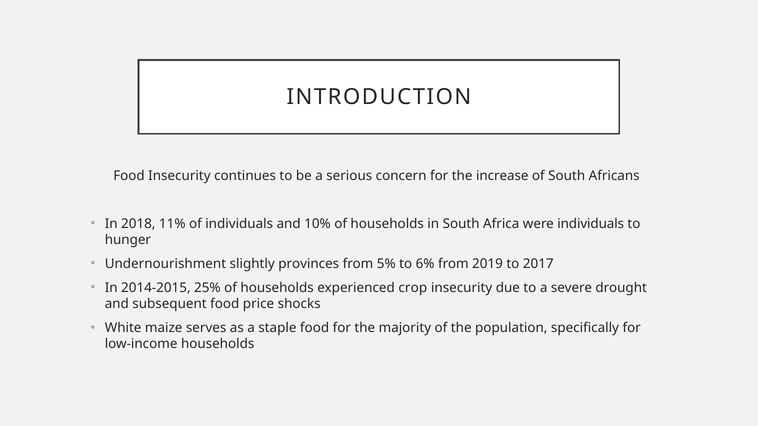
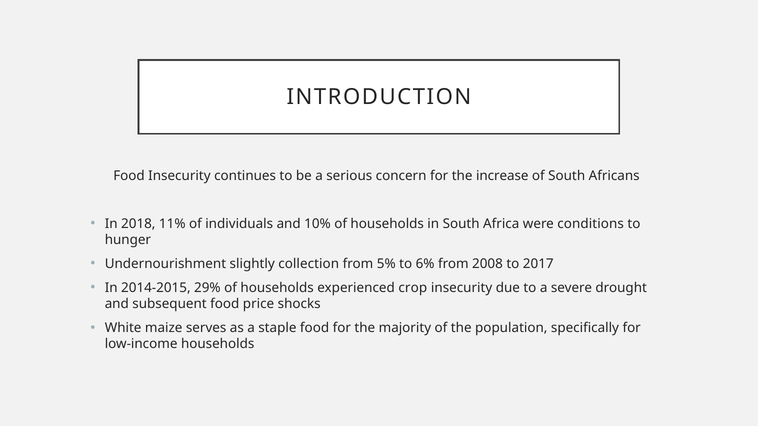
were individuals: individuals -> conditions (591, 224)
provinces: provinces -> collection (309, 264)
2019: 2019 -> 2008 (487, 264)
25%: 25% -> 29% (207, 288)
